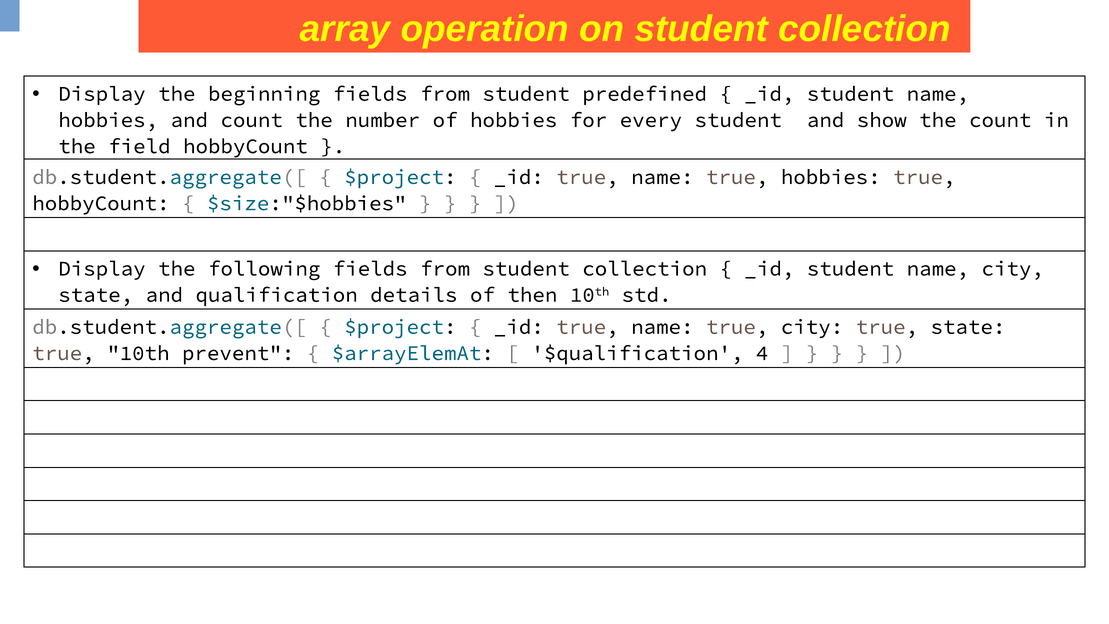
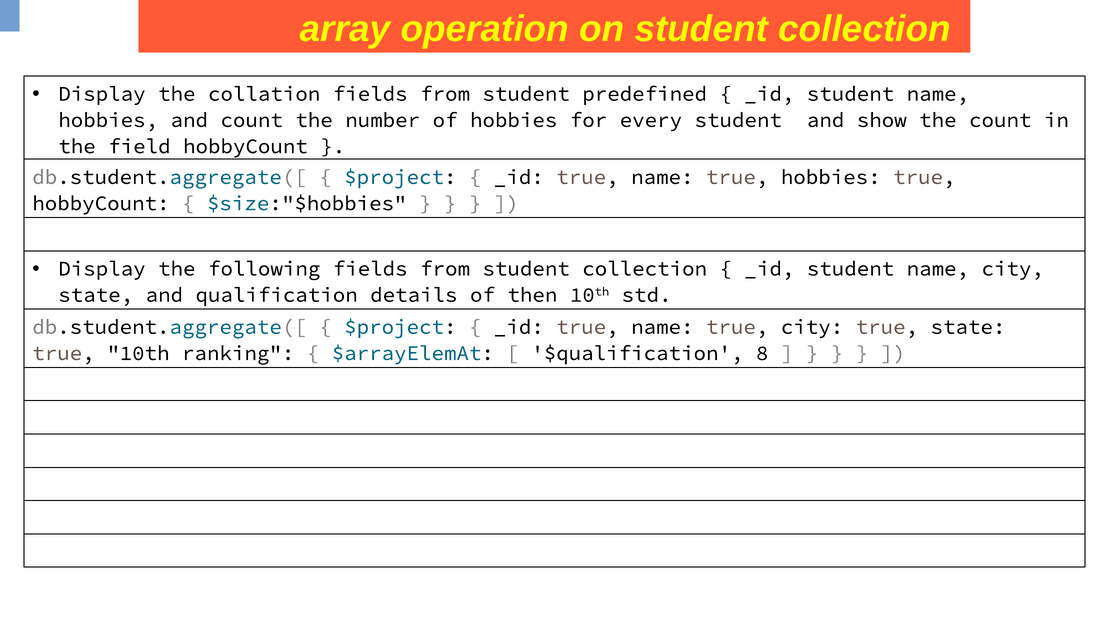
beginning: beginning -> collation (264, 94)
prevent: prevent -> ranking (238, 353)
4: 4 -> 8 (762, 353)
